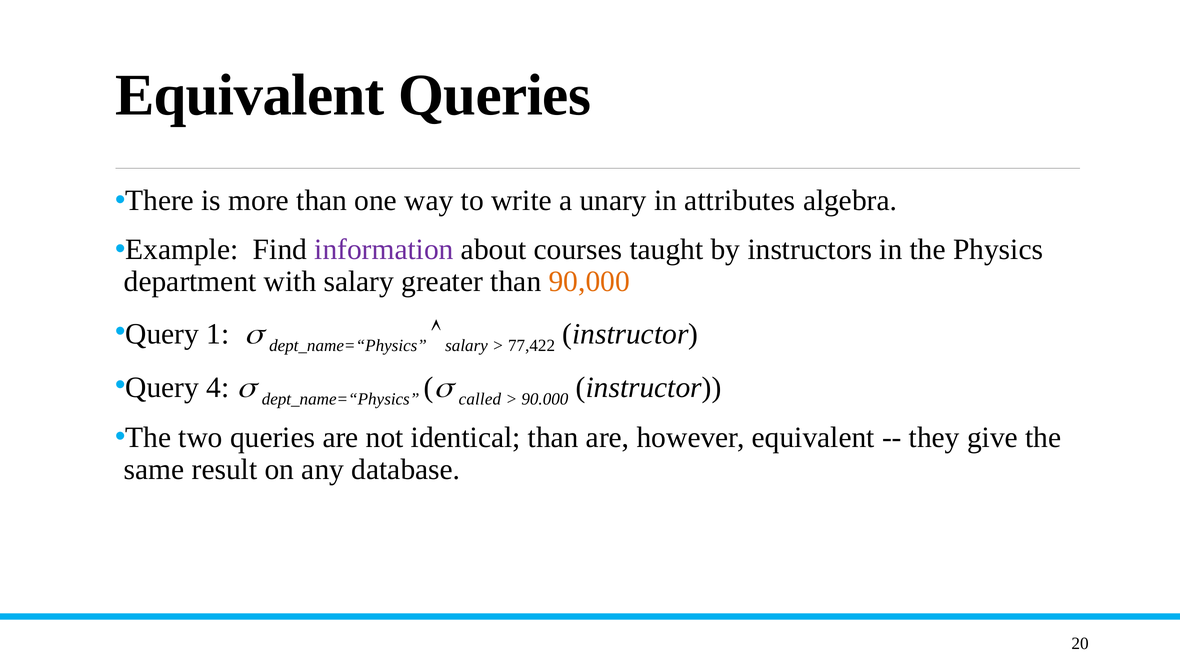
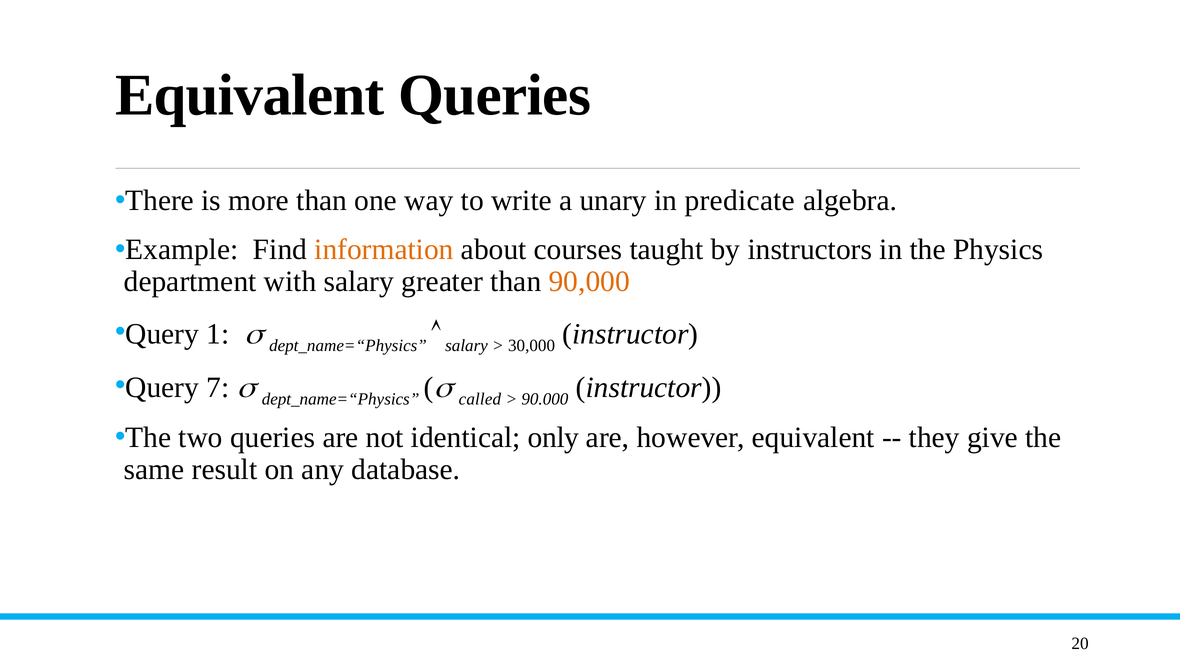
attributes: attributes -> predicate (740, 200)
information colour: purple -> orange (384, 249)
77,422: 77,422 -> 30,000 (532, 345)
4: 4 -> 7 (218, 387)
identical than: than -> only (553, 437)
